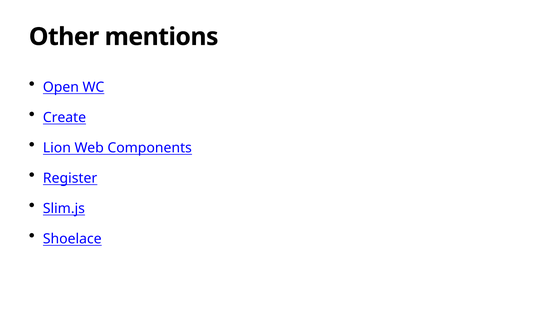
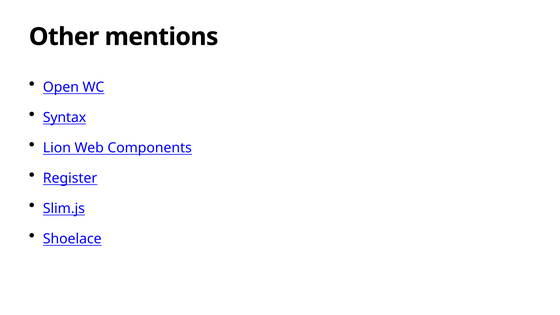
Create: Create -> Syntax (65, 118)
